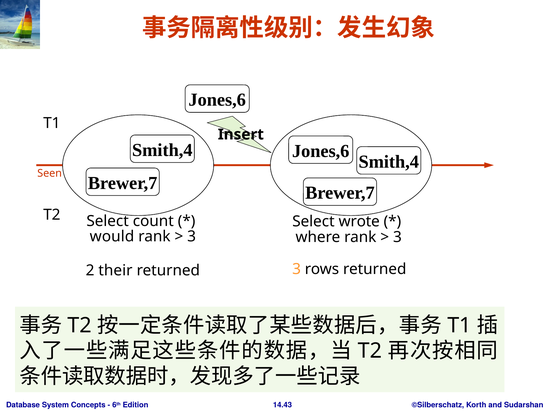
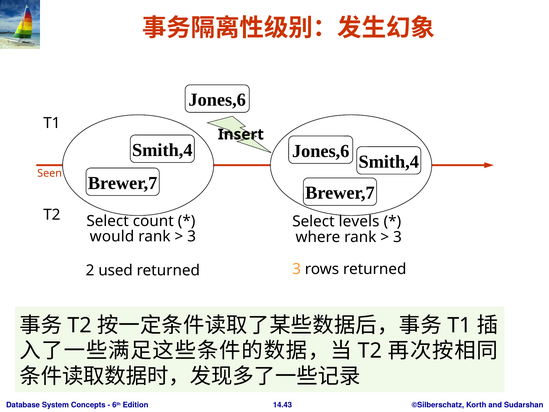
wrote: wrote -> levels (359, 221)
their: their -> used (116, 270)
